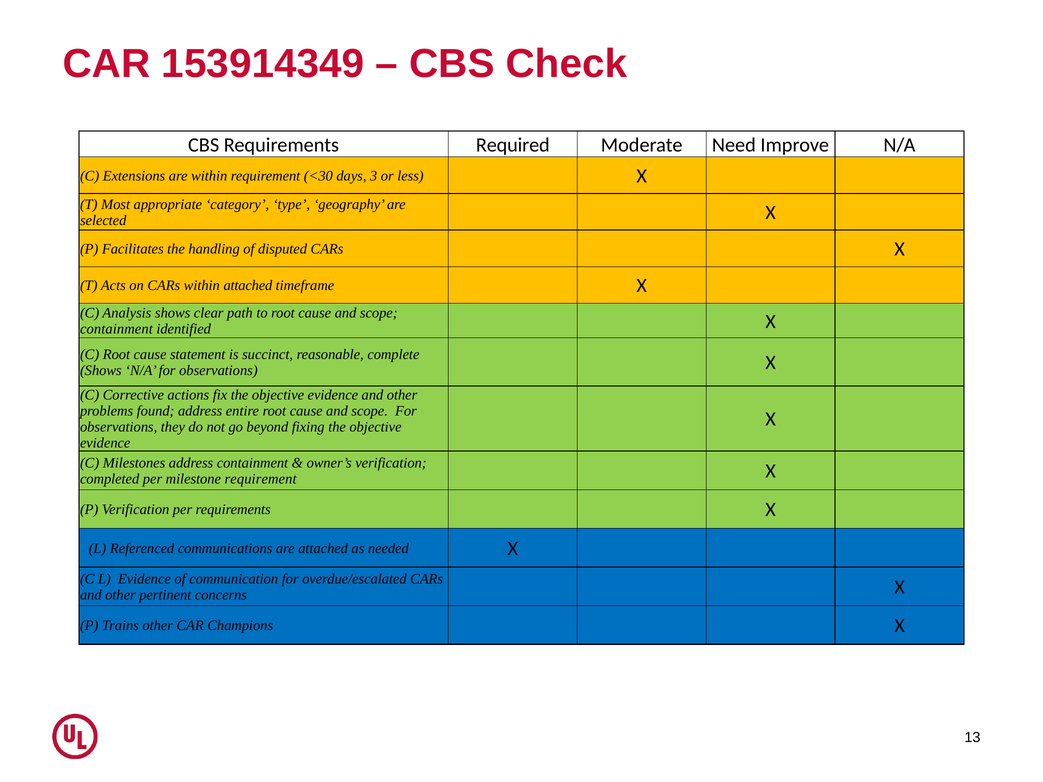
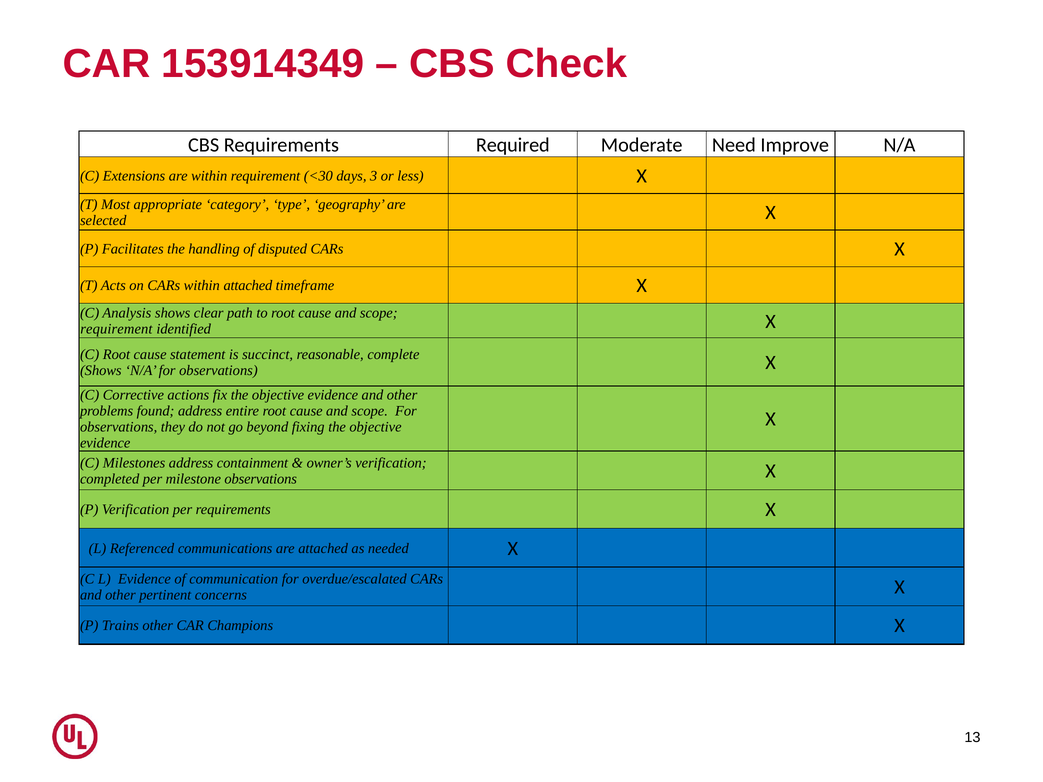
containment: containment -> requirement (116, 329)
milestone requirement: requirement -> observations (261, 479)
